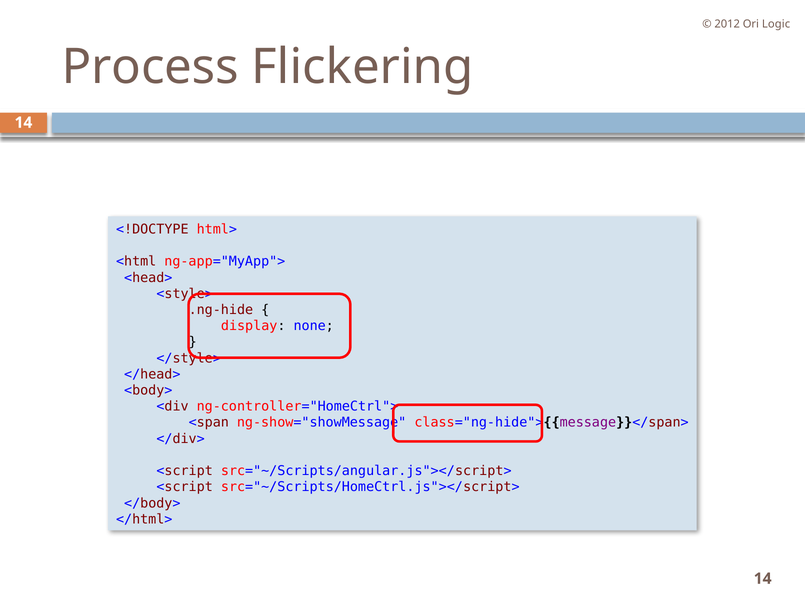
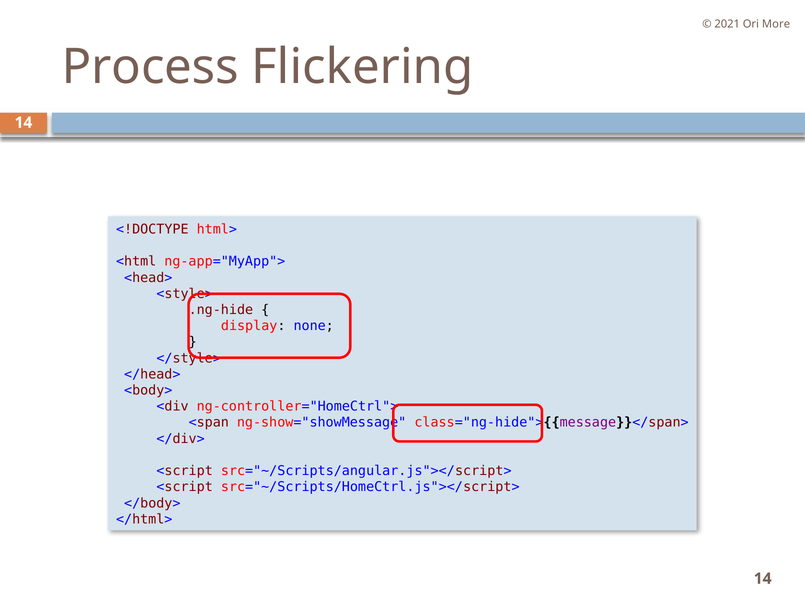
2012: 2012 -> 2021 (727, 24)
Logic: Logic -> More (776, 24)
